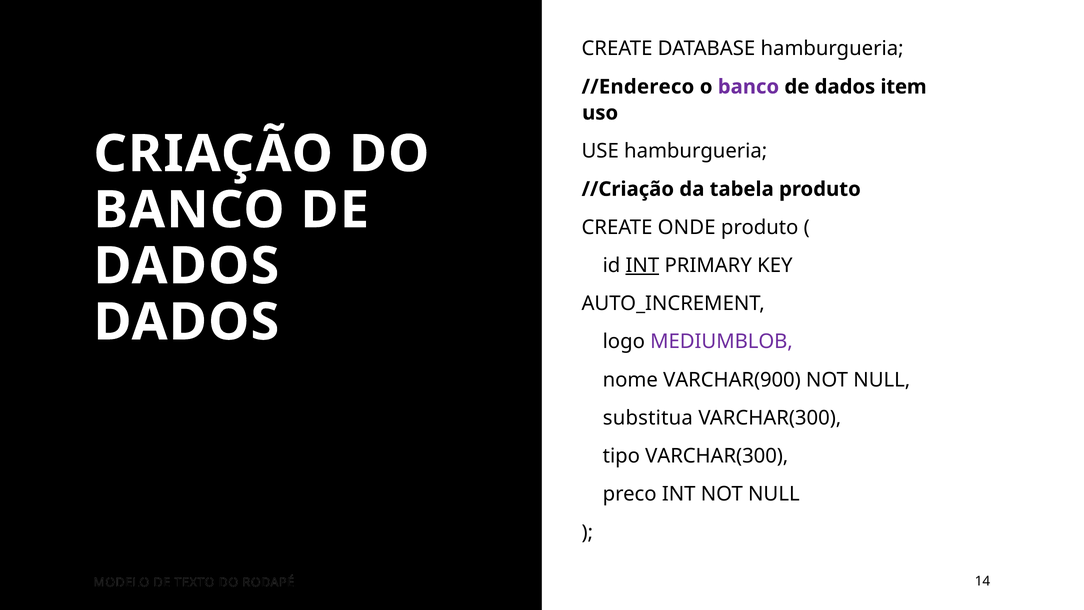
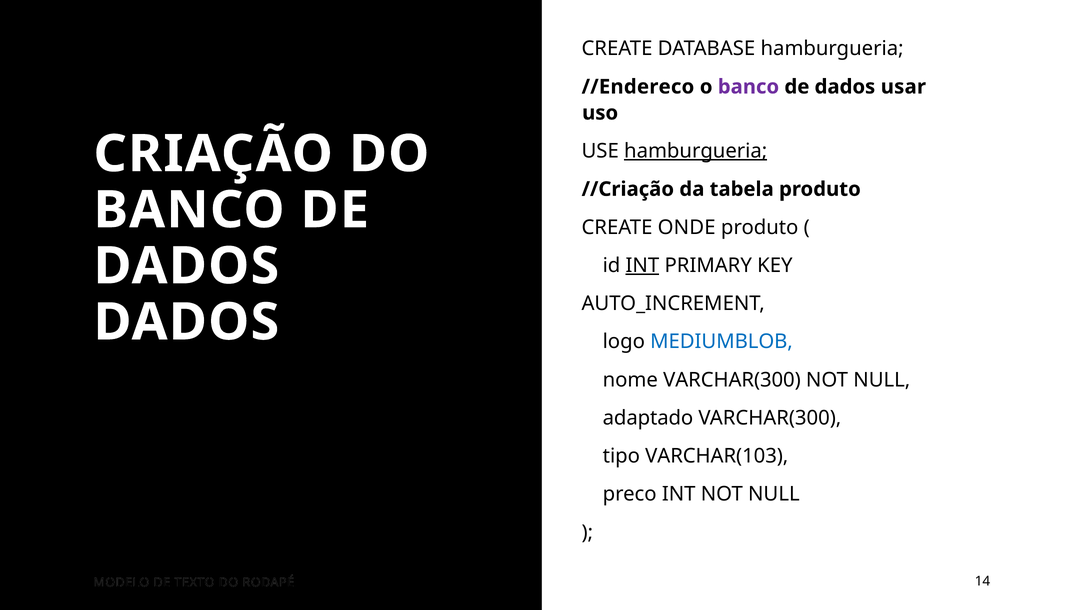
item: item -> usar (903, 87)
hamburgueria underline: none -> present (696, 151)
MEDIUMBLOB colour: purple -> blue (722, 342)
nome VARCHAR(900: VARCHAR(900 -> VARCHAR(300 (732, 380)
substitua: substitua -> adaptado (648, 418)
tipo VARCHAR(300: VARCHAR(300 -> VARCHAR(103 (717, 456)
